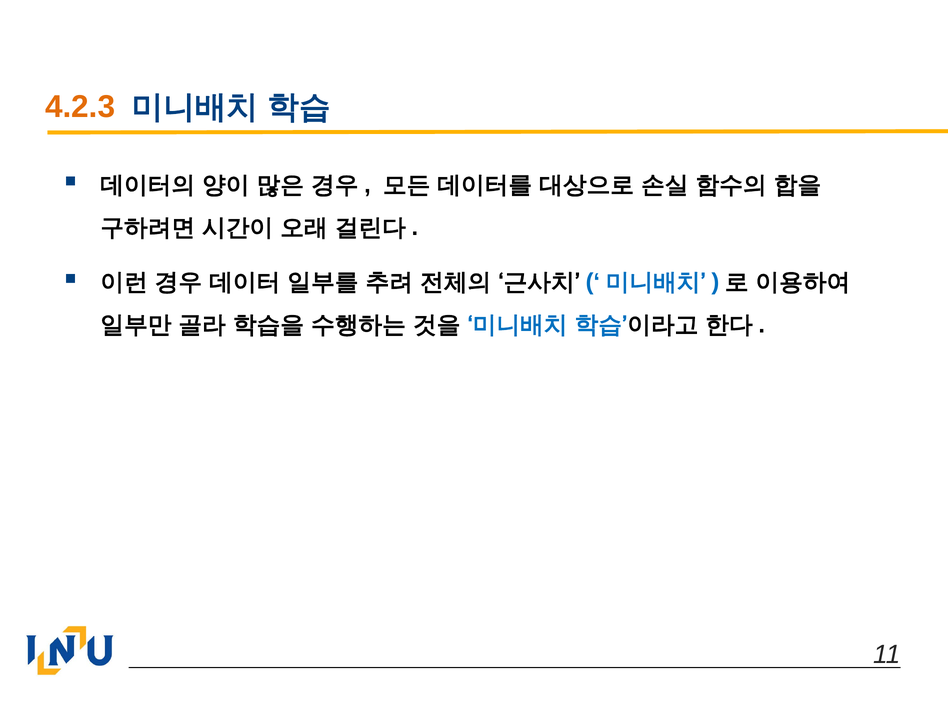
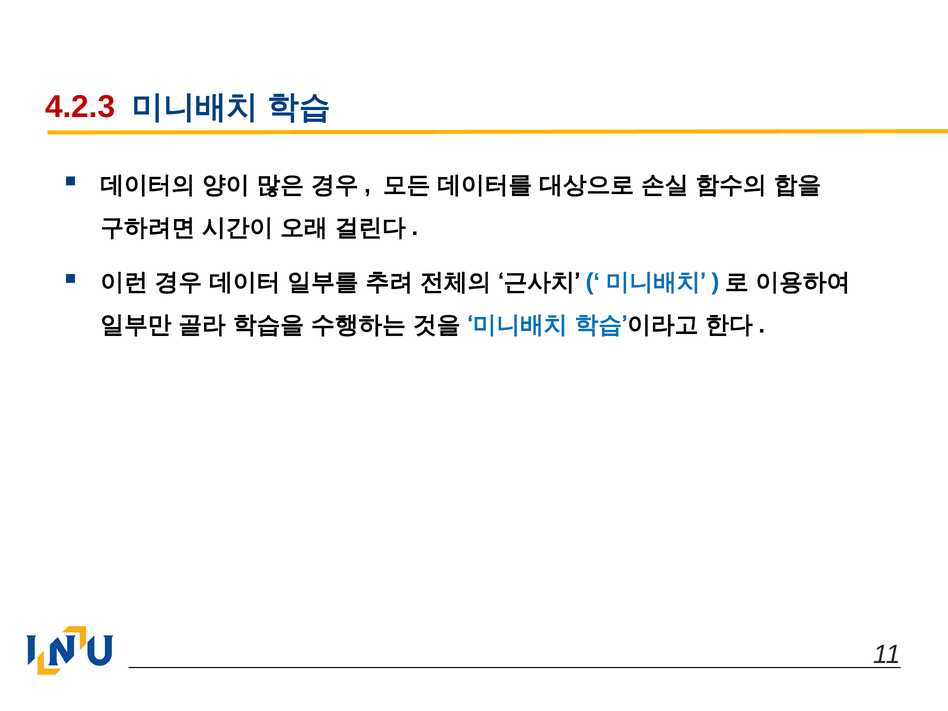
4.2.3 colour: orange -> red (80, 107)
